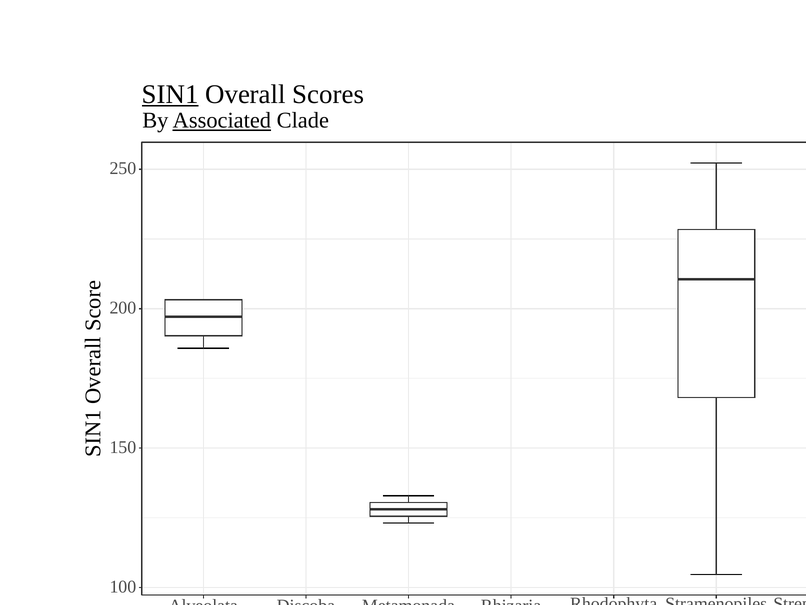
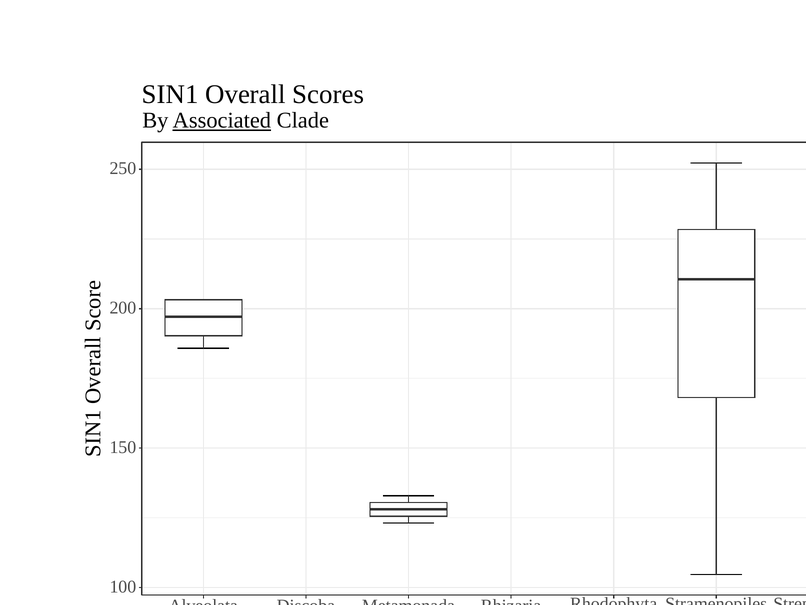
SIN1 underline: present -> none (170, 94)
